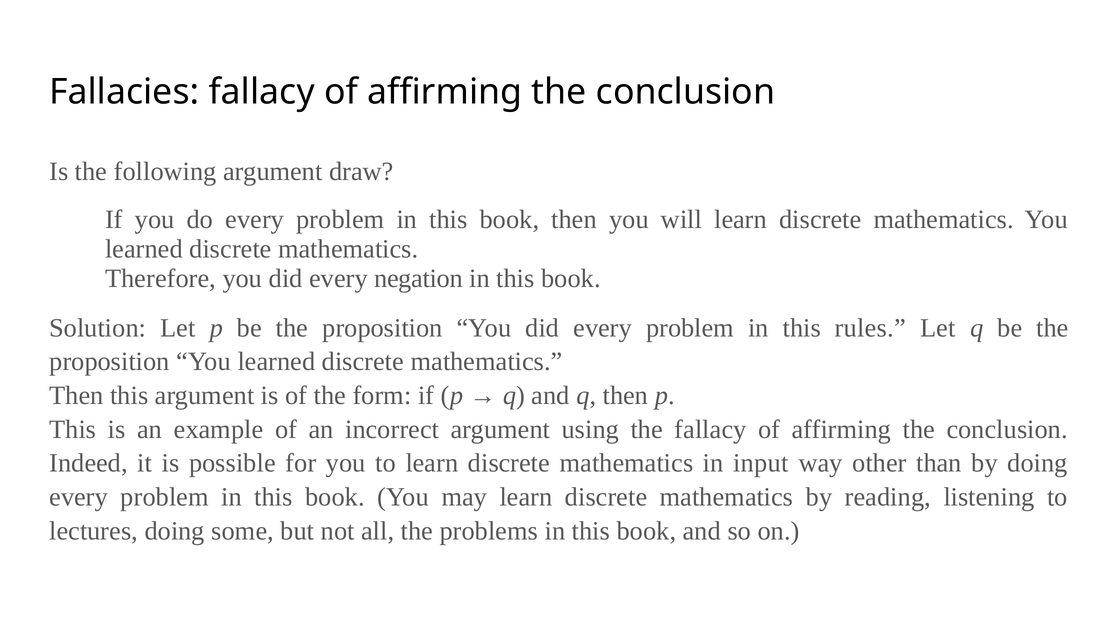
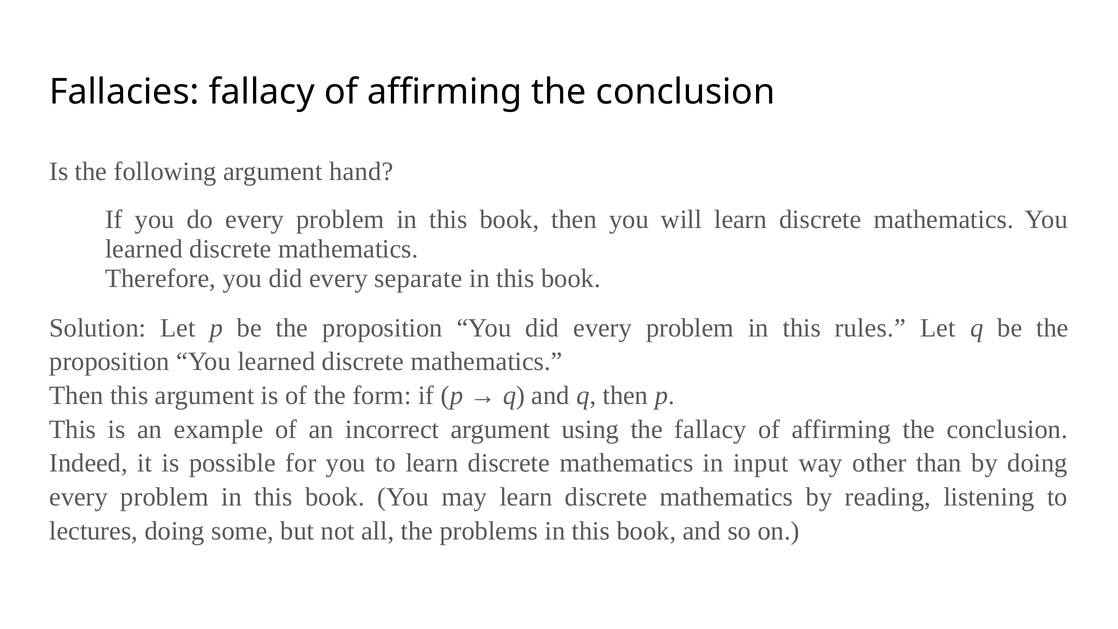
draw: draw -> hand (361, 171)
negation: negation -> separate (418, 278)
